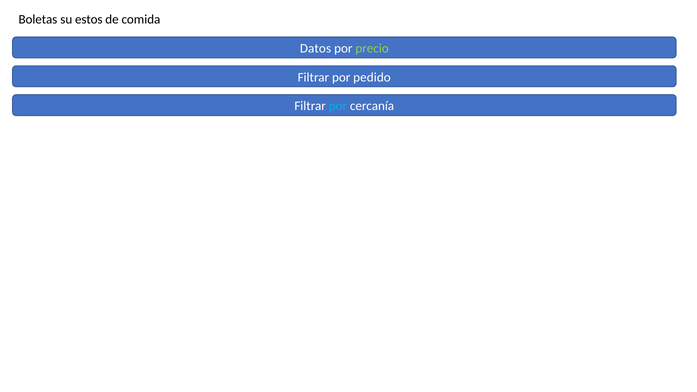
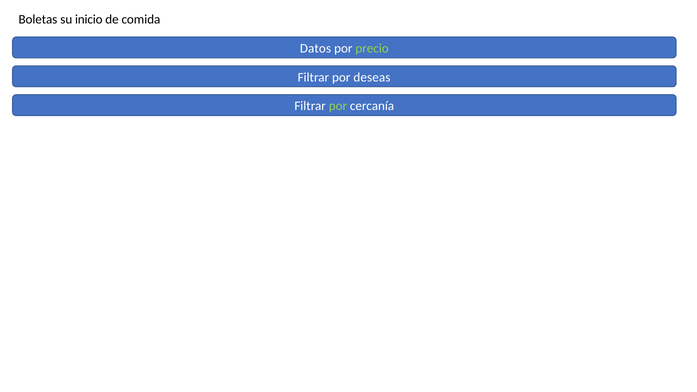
estos: estos -> inicio (89, 19)
pedido: pedido -> deseas (372, 77)
por colour: light blue -> light green (338, 106)
